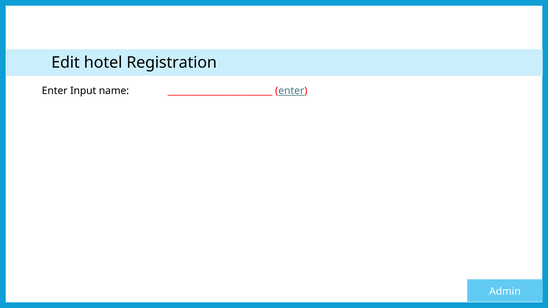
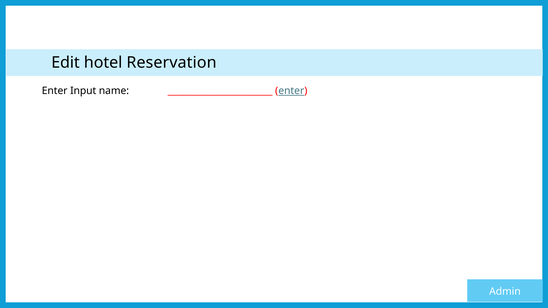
Registration: Registration -> Reservation (172, 62)
